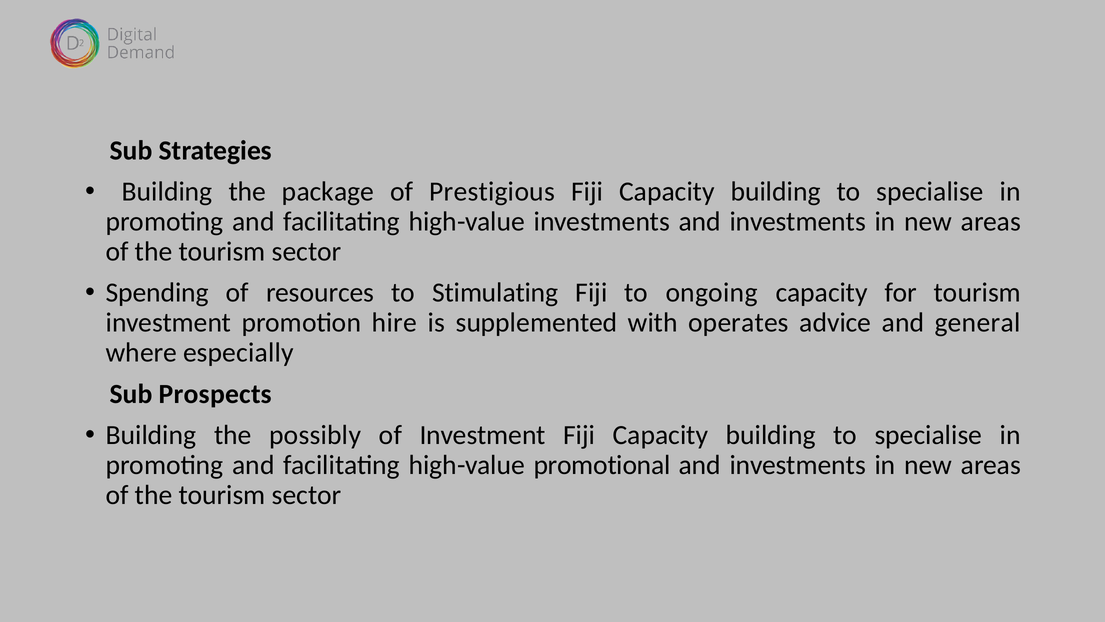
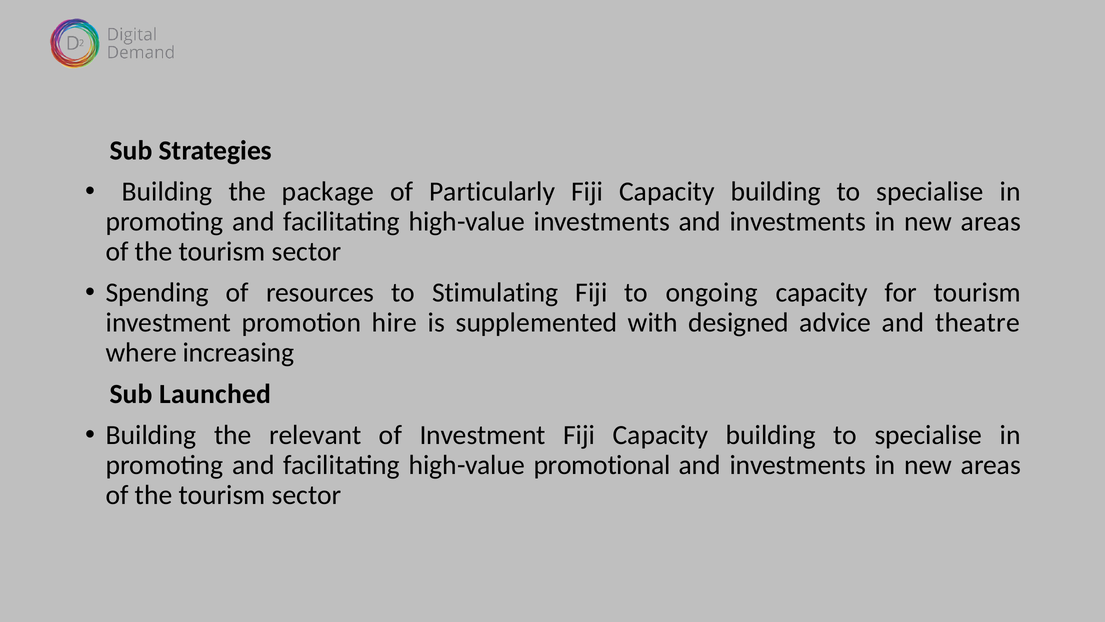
Prestigious: Prestigious -> Particularly (492, 192)
operates: operates -> designed (739, 322)
general: general -> theatre (977, 322)
especially: especially -> increasing (238, 352)
Prospects: Prospects -> Launched (215, 394)
possibly: possibly -> relevant (315, 435)
